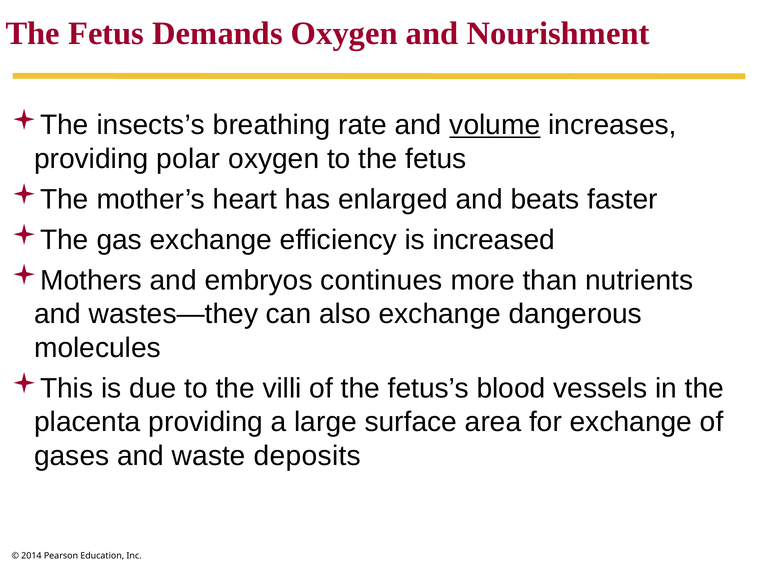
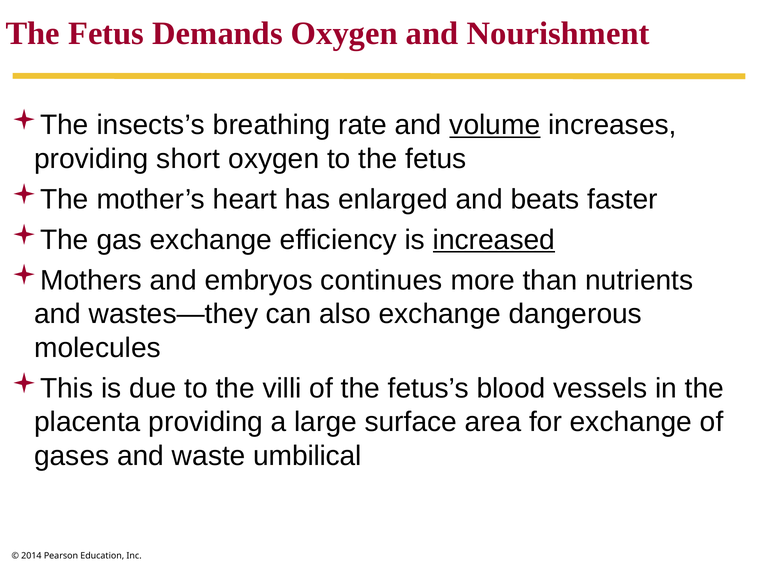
polar: polar -> short (188, 159)
increased underline: none -> present (494, 240)
deposits: deposits -> umbilical (308, 456)
